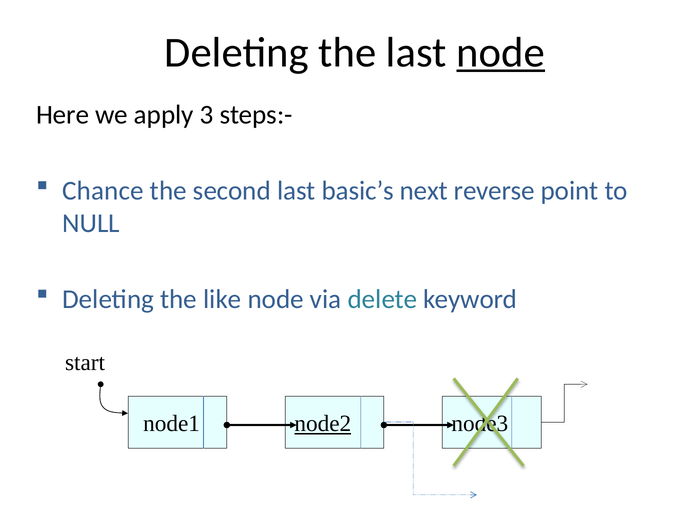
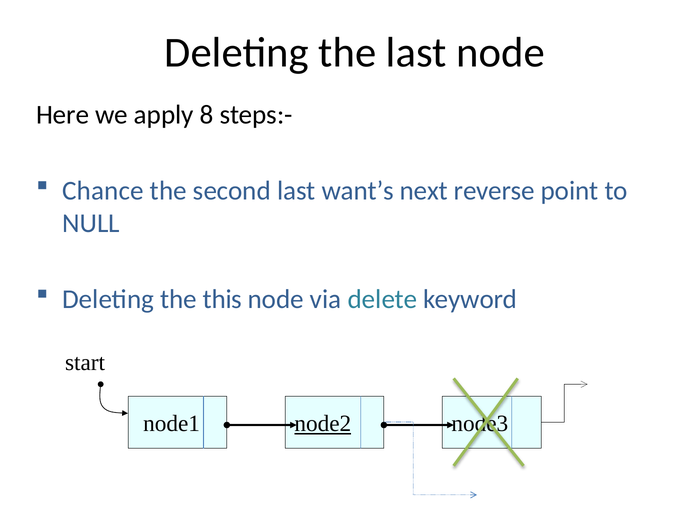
node underline: present -> none (501, 52)
3: 3 -> 8 (207, 115)
basic’s: basic’s -> want’s (358, 191)
like: like -> this (222, 299)
